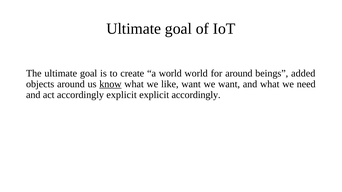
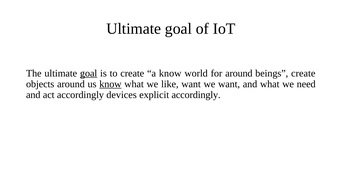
goal underline: none -> present (89, 73)
a world: world -> know (170, 73)
beings added: added -> create (303, 73)
accordingly explicit: explicit -> devices (122, 95)
